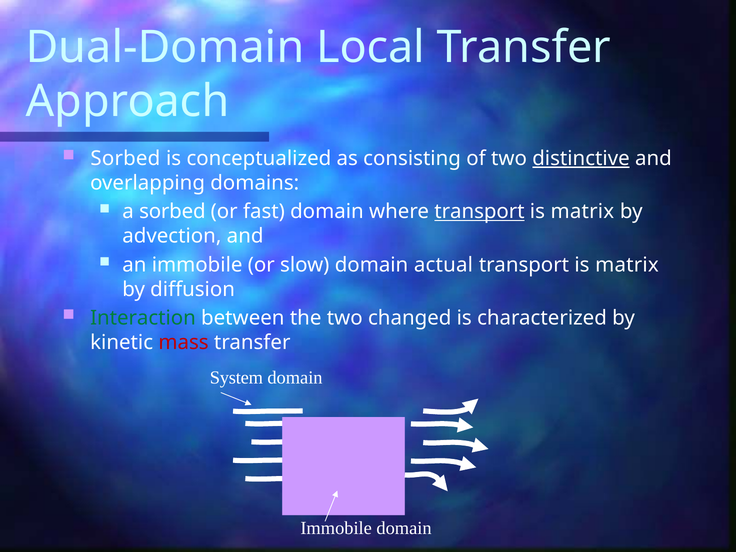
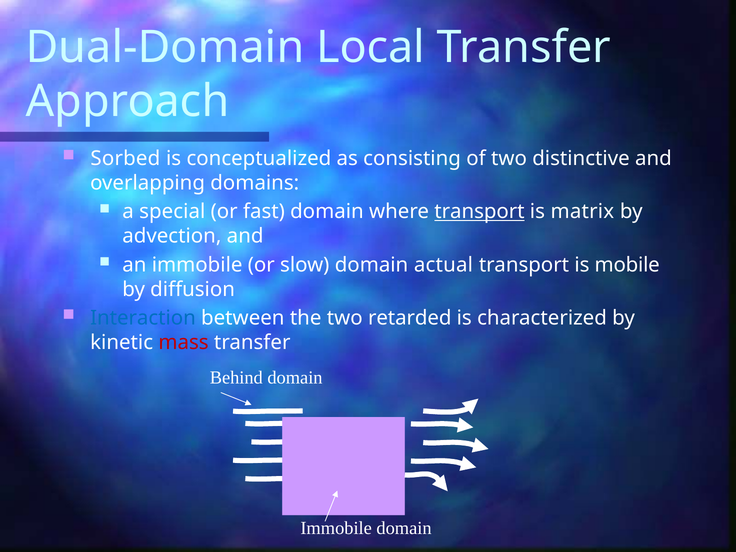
distinctive underline: present -> none (581, 158)
a sorbed: sorbed -> special (172, 212)
matrix: matrix -> mobile (627, 265)
Interaction colour: green -> blue (143, 318)
changed: changed -> retarded (410, 318)
System: System -> Behind (236, 378)
